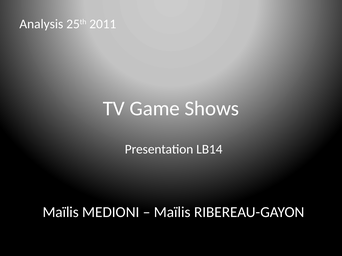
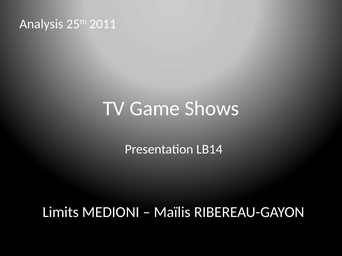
Maïlis: Maïlis -> Limits (61, 212)
